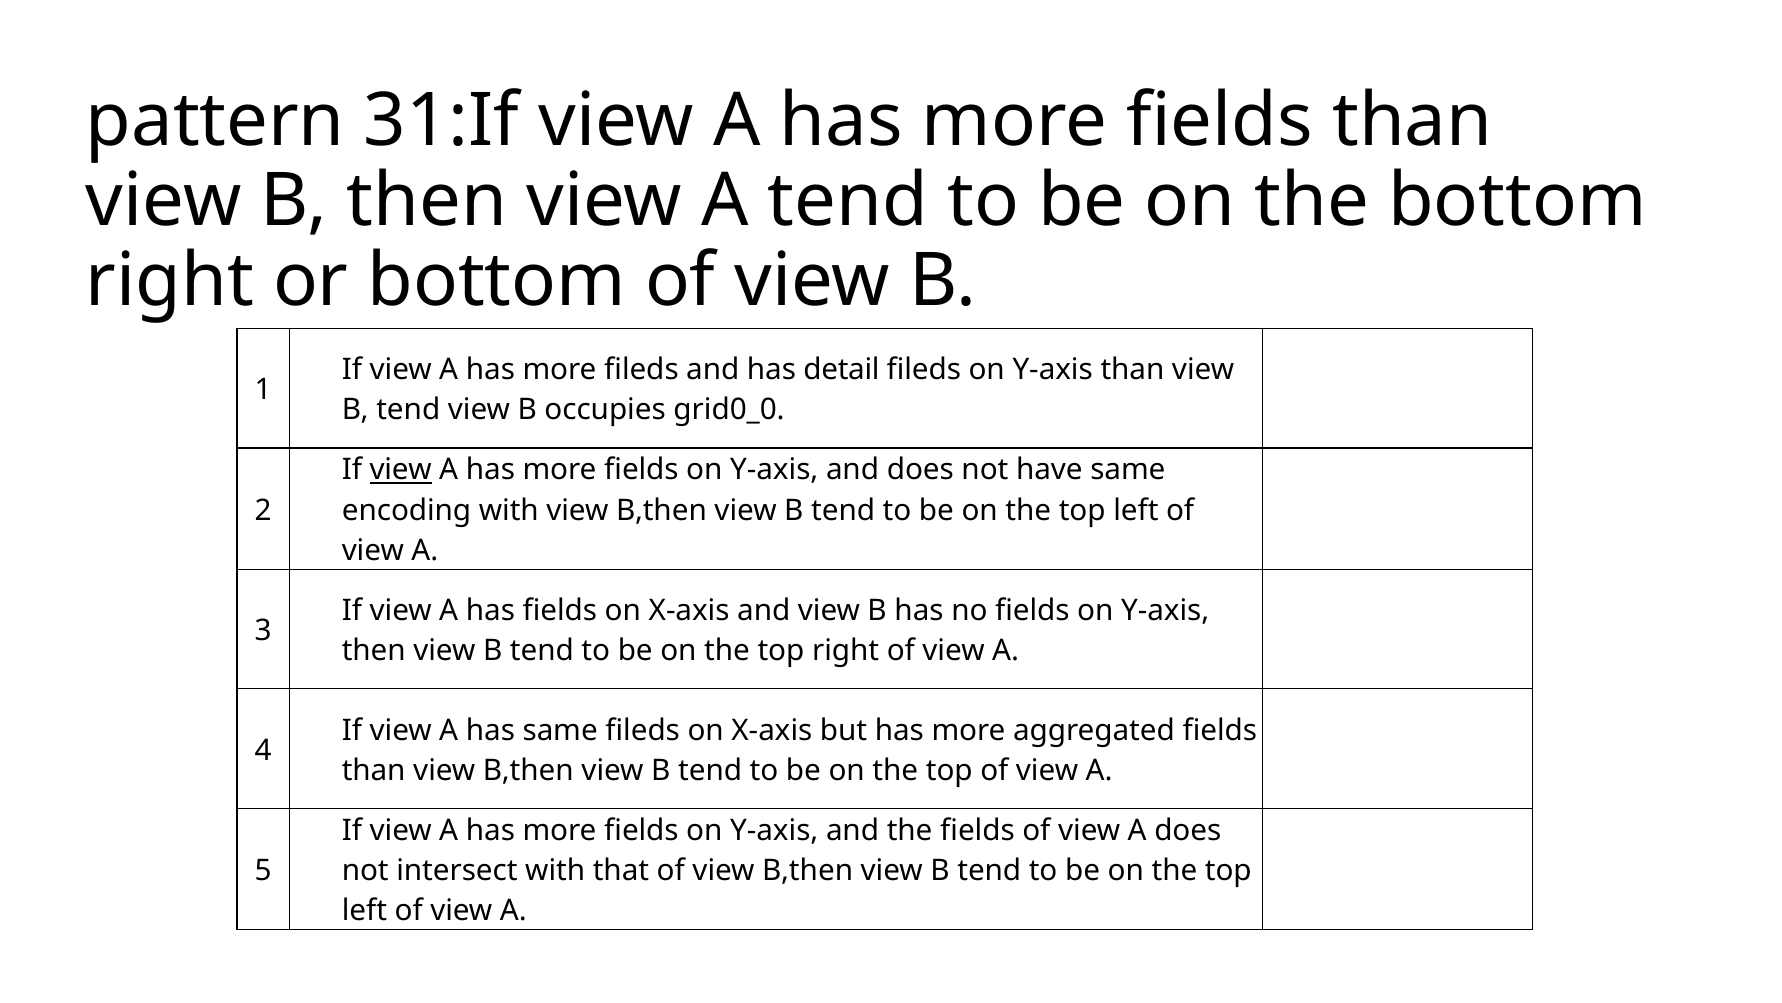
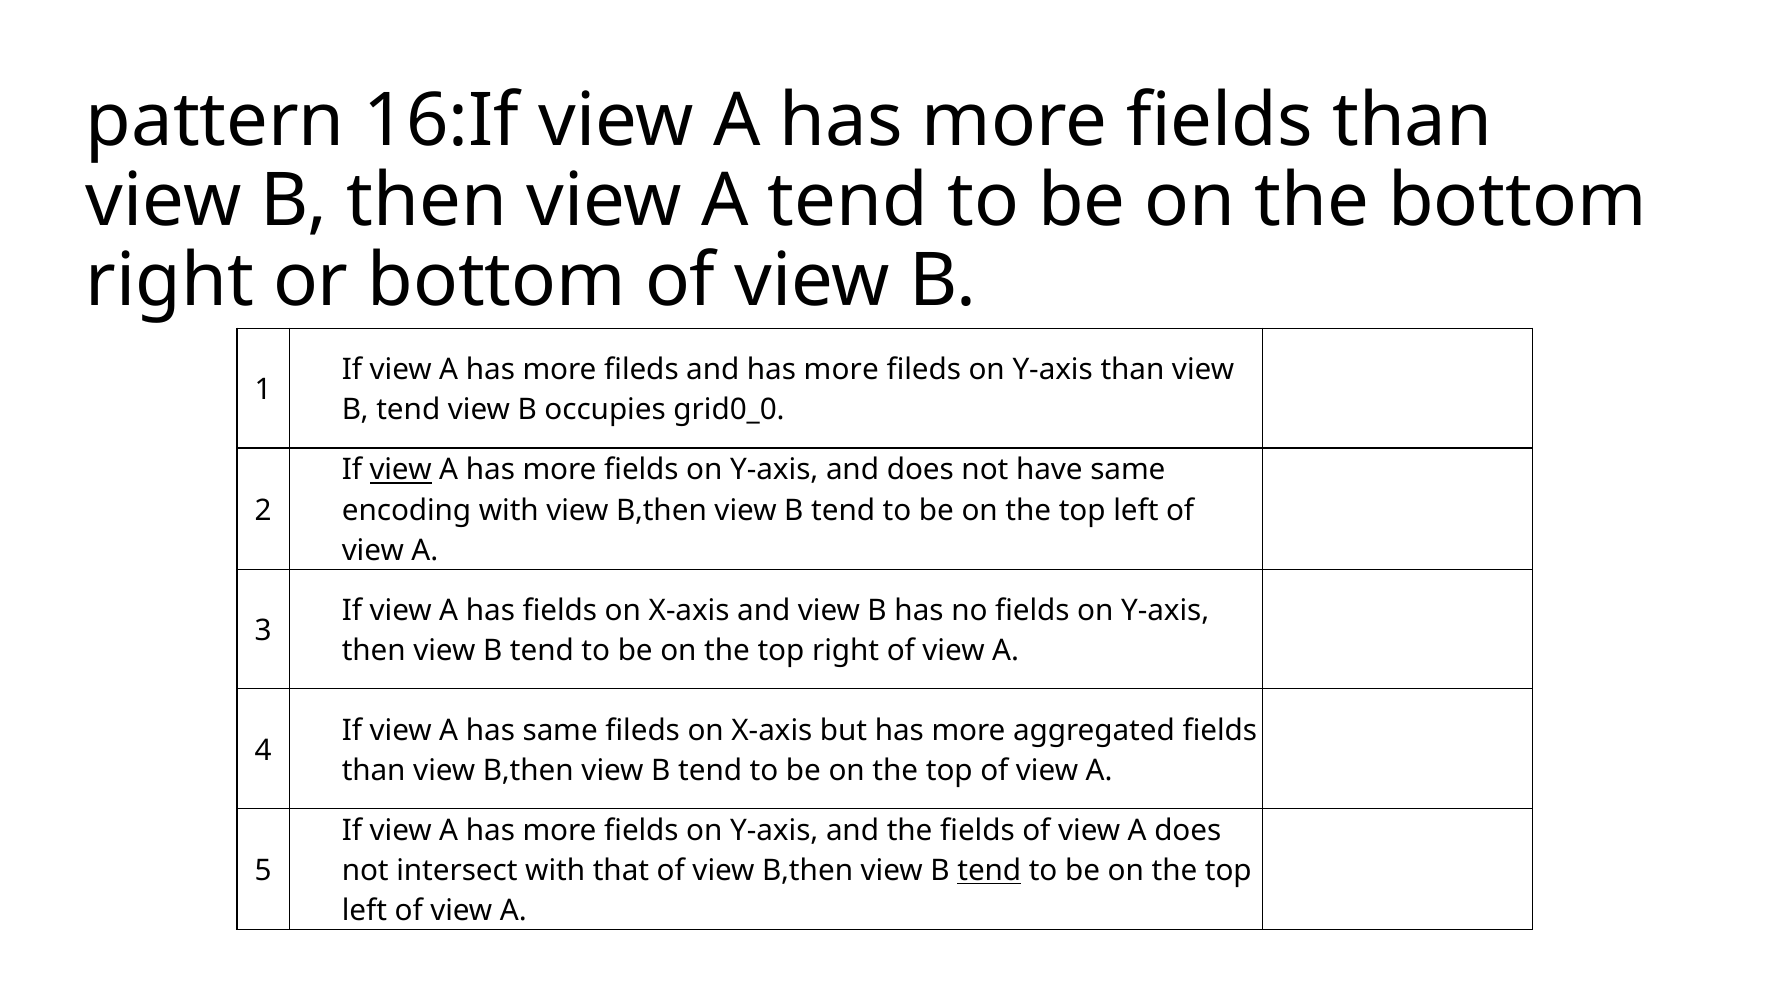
31:If: 31:If -> 16:If (442, 121)
and has detail: detail -> more (841, 369)
tend underline: none -> present (989, 870)
